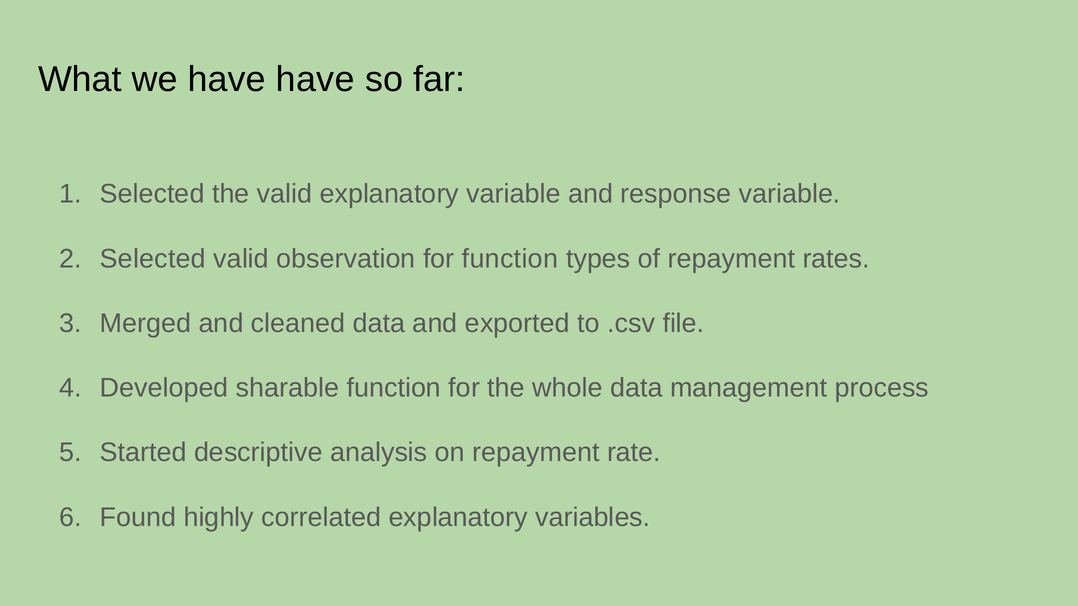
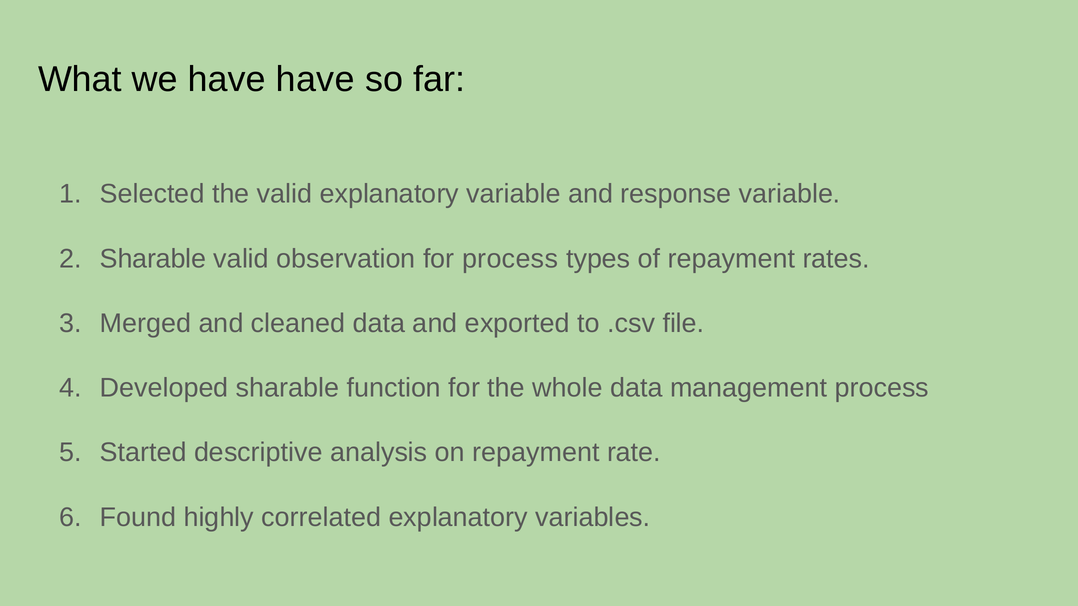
Selected: Selected -> Sharable (153, 259)
for function: function -> process (510, 259)
